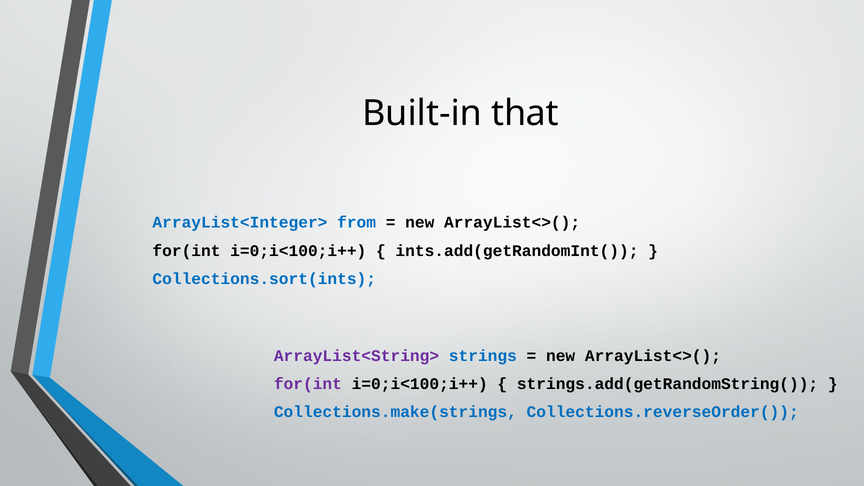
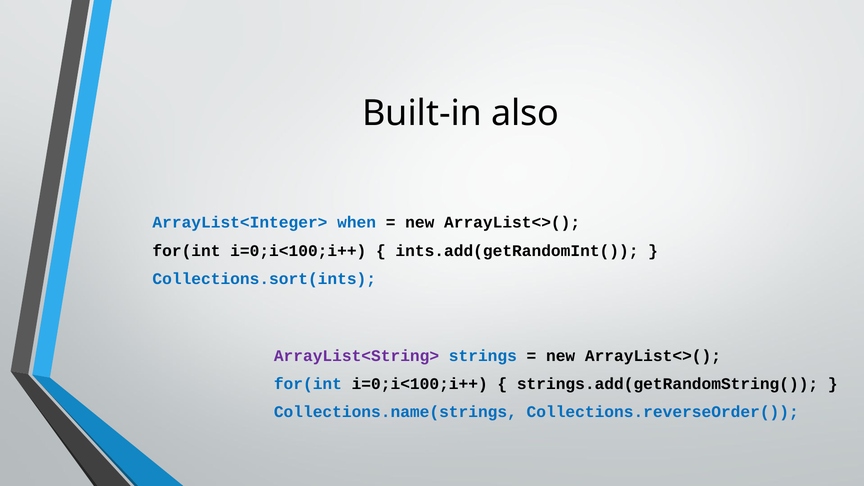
that: that -> also (525, 113)
from: from -> when (357, 223)
for(int colour: purple -> blue (308, 384)
Collections.make(strings: Collections.make(strings -> Collections.name(strings (395, 412)
